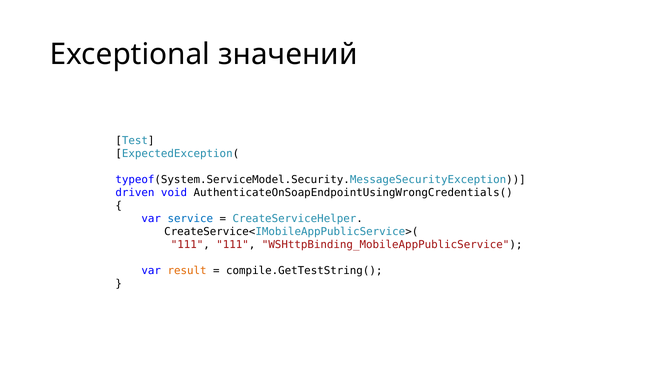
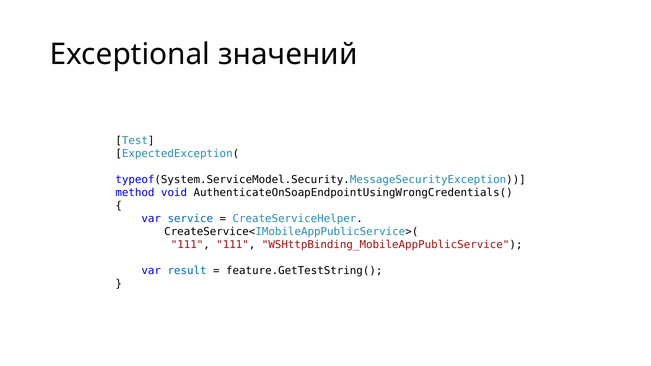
driven: driven -> method (135, 193)
result colour: orange -> blue (187, 271)
compile.GetTestString(: compile.GetTestString( -> feature.GetTestString( (304, 271)
